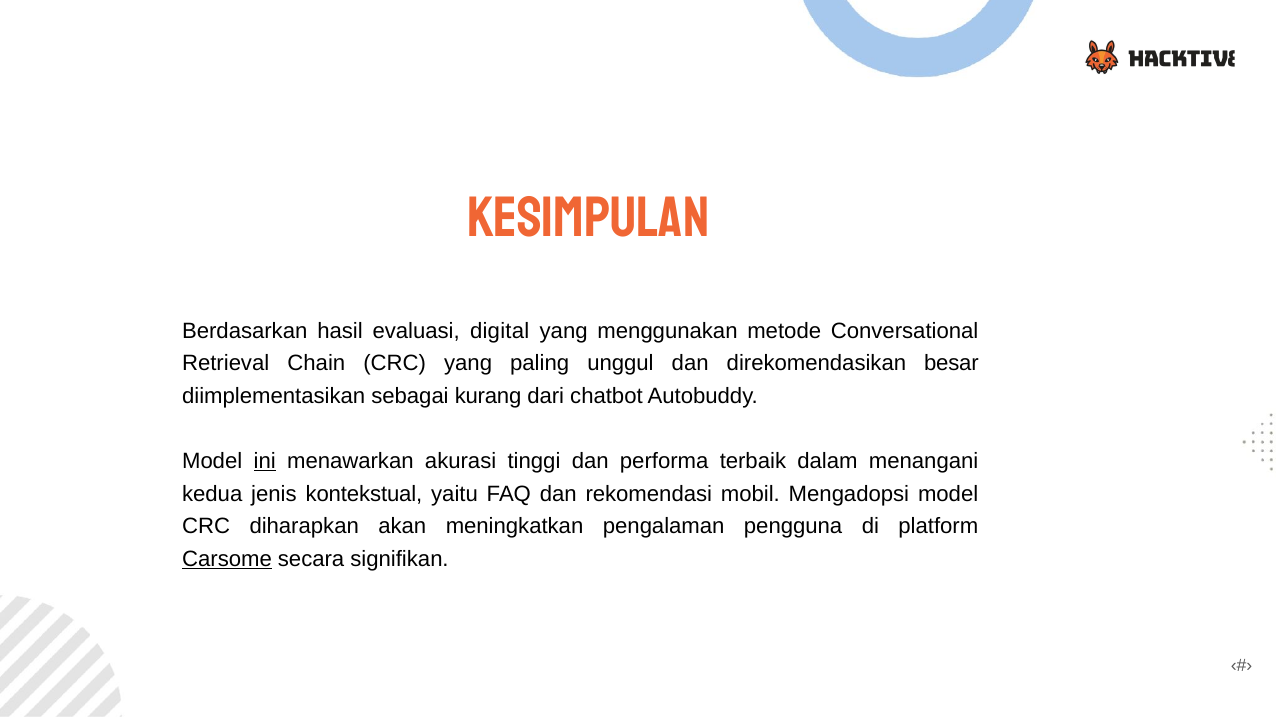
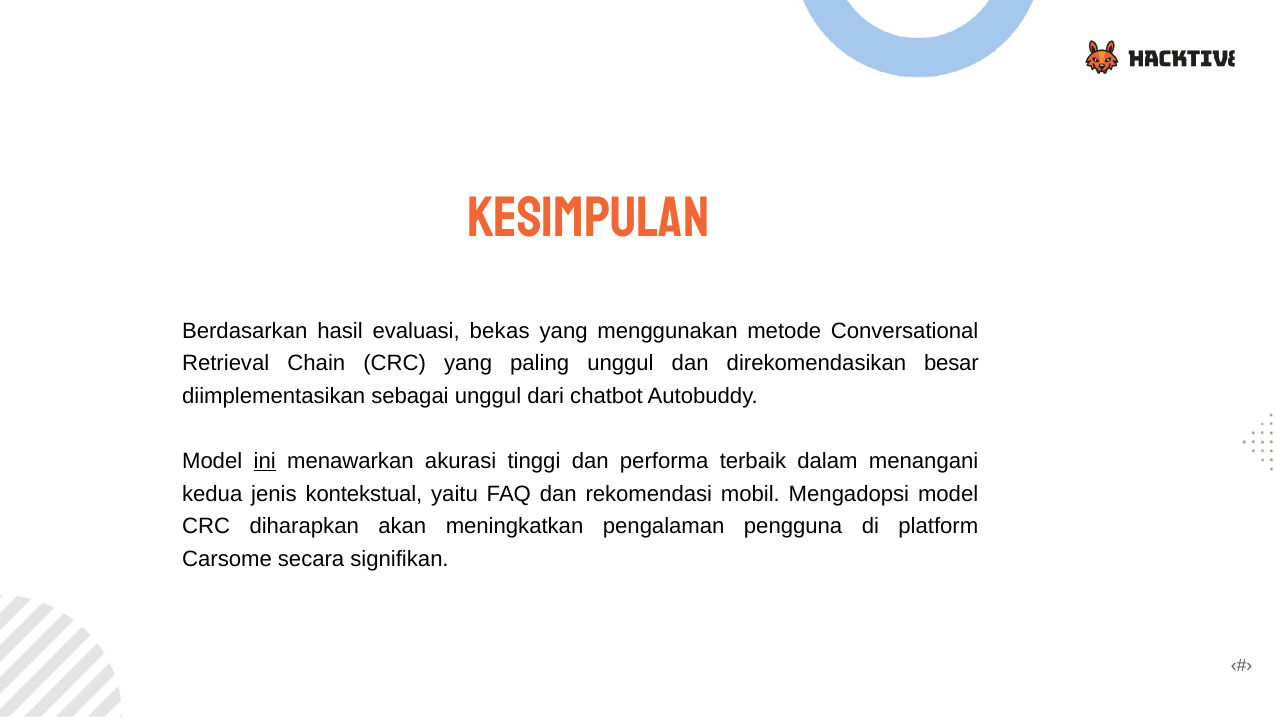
digital: digital -> bekas (500, 331)
sebagai kurang: kurang -> unggul (488, 396)
Carsome underline: present -> none (227, 559)
